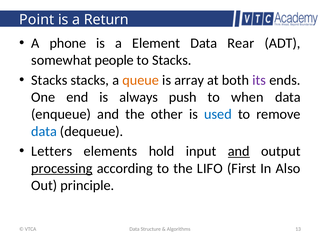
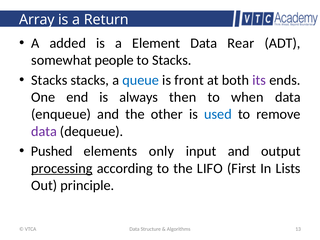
Point: Point -> Array (37, 20)
phone: phone -> added (68, 43)
queue colour: orange -> blue (141, 80)
array: array -> front (189, 80)
push: push -> then (183, 97)
data colour: blue -> purple (44, 131)
Letters: Letters -> Pushed (52, 151)
hold: hold -> only (162, 151)
and underline: present -> none (239, 151)
Also: Also -> Lists (288, 168)
